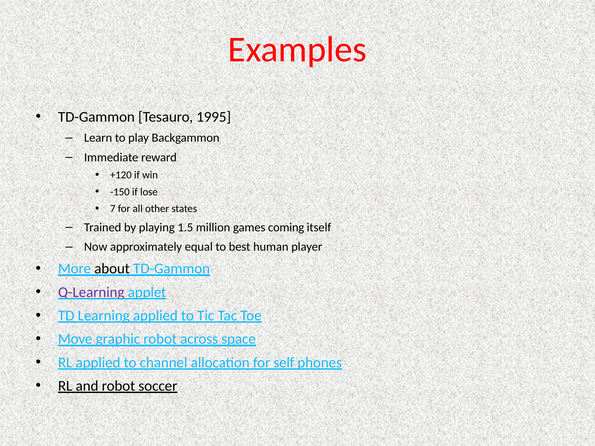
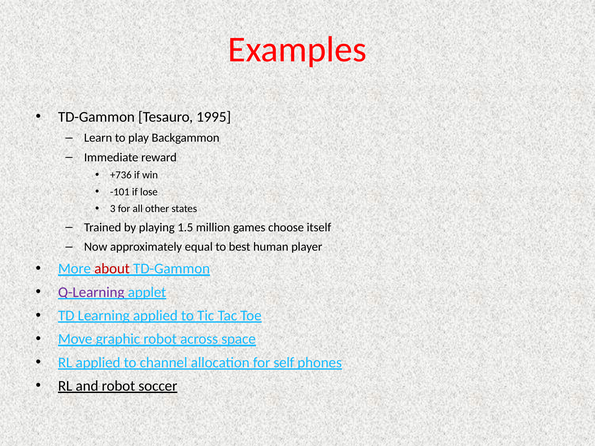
+120: +120 -> +736 (121, 175)
-150: -150 -> -101 (120, 192)
7: 7 -> 3 (113, 209)
coming: coming -> choose (286, 228)
about colour: black -> red (112, 269)
